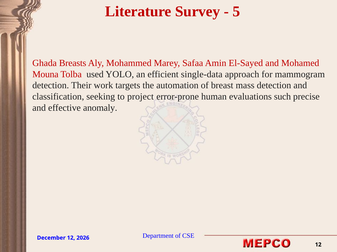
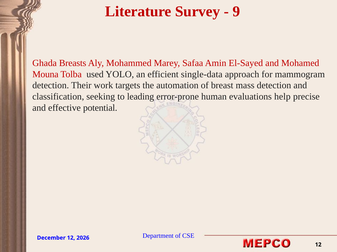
5: 5 -> 9 (236, 12)
project: project -> leading (141, 97)
such: such -> help (282, 97)
anomaly: anomaly -> potential (100, 108)
